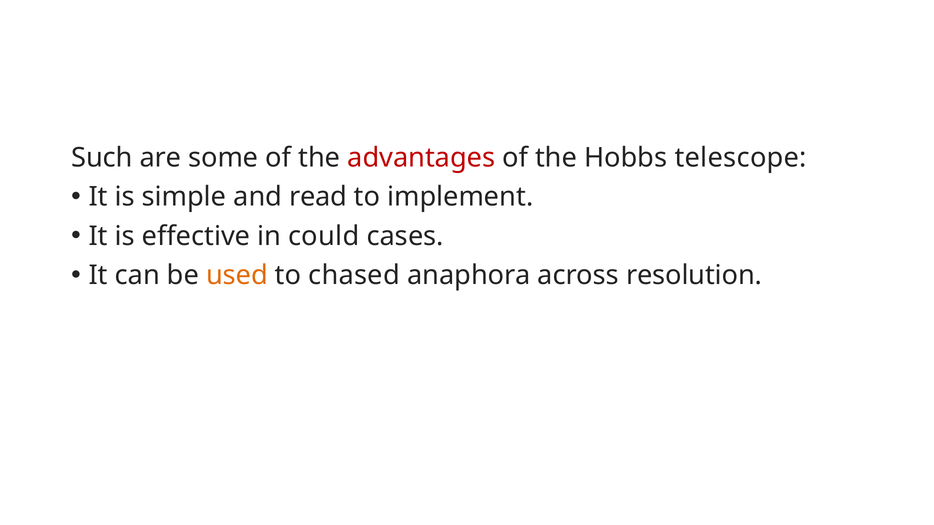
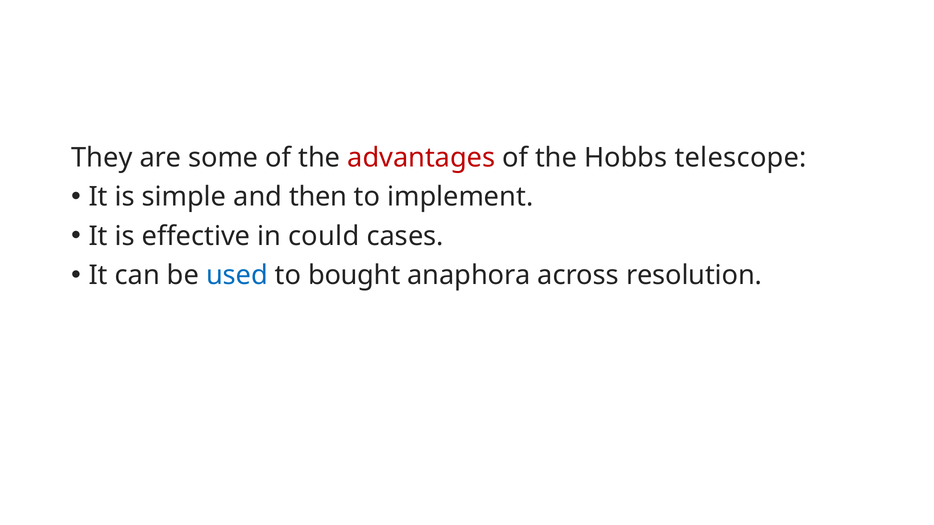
Such: Such -> They (102, 158)
read: read -> then (318, 197)
used colour: orange -> blue (237, 275)
chased: chased -> bought (354, 275)
